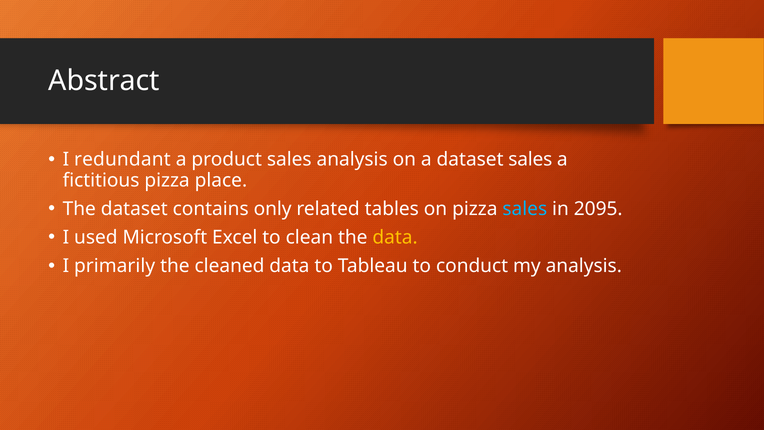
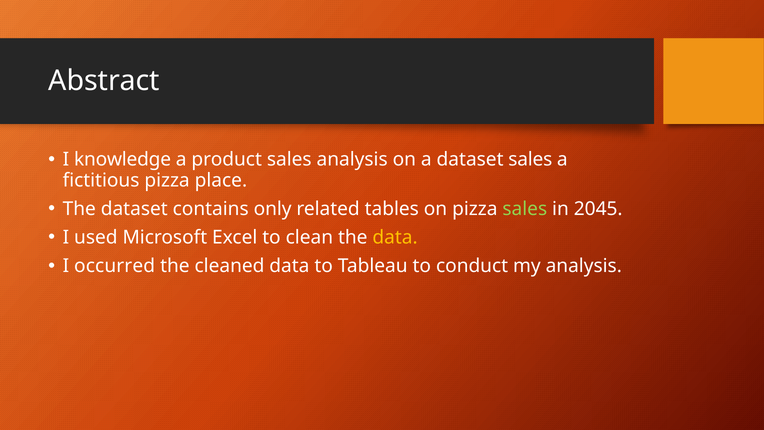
redundant: redundant -> knowledge (123, 160)
sales colour: light blue -> light green (525, 209)
2095: 2095 -> 2045 (598, 209)
primarily: primarily -> occurred (115, 266)
